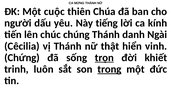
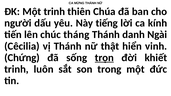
Một cuộc: cuộc -> trinh (54, 12)
chúng: chúng -> tháng (76, 35)
trong underline: present -> none (109, 69)
